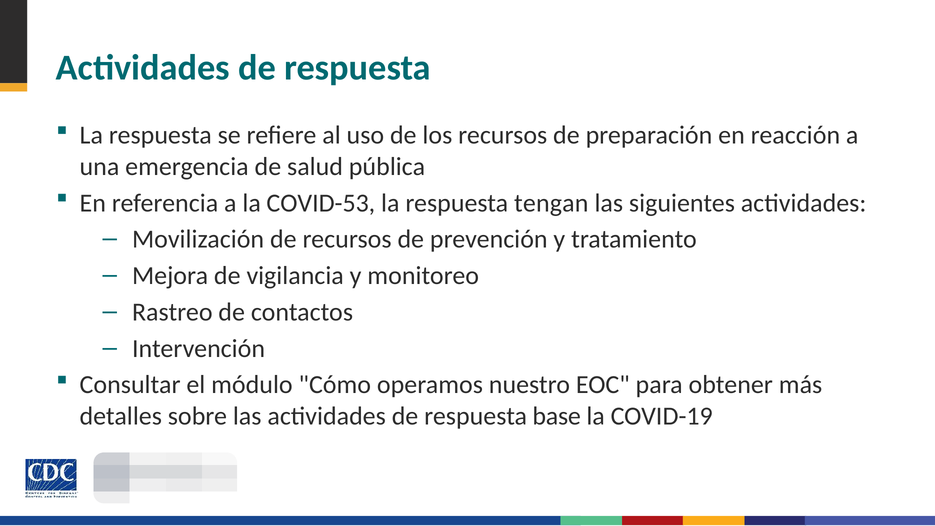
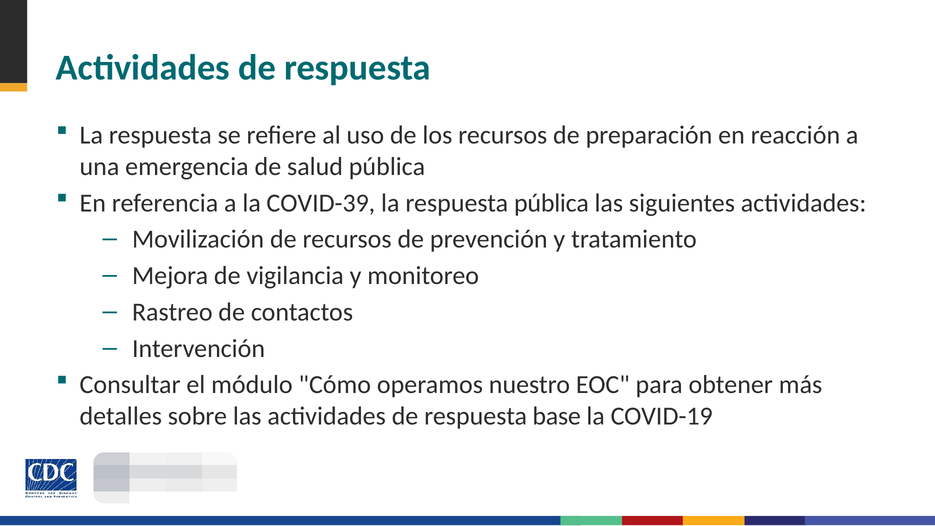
COVID-53: COVID-53 -> COVID-39 (321, 203)
respuesta tengan: tengan -> pública (551, 203)
